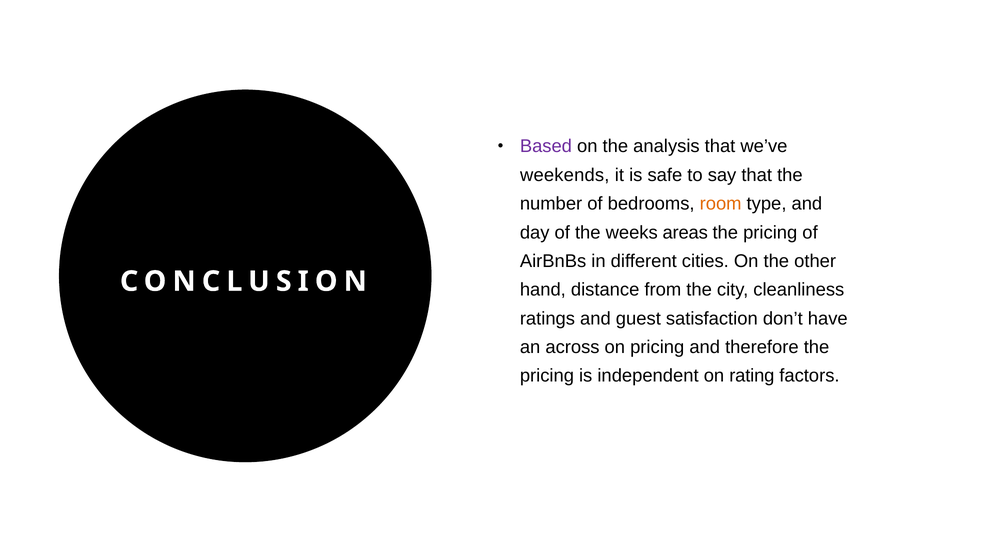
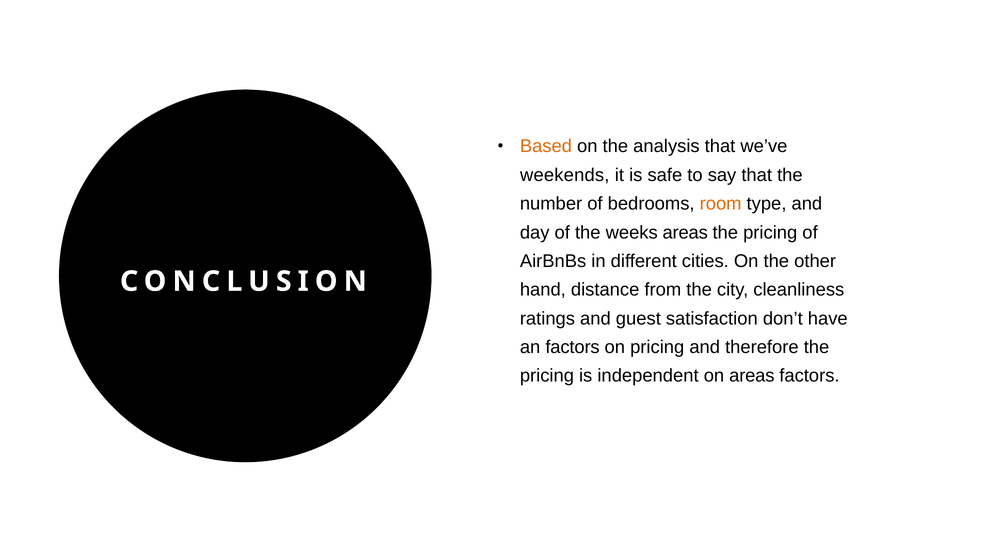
Based colour: purple -> orange (546, 146)
an across: across -> factors (573, 347)
on rating: rating -> areas (752, 376)
